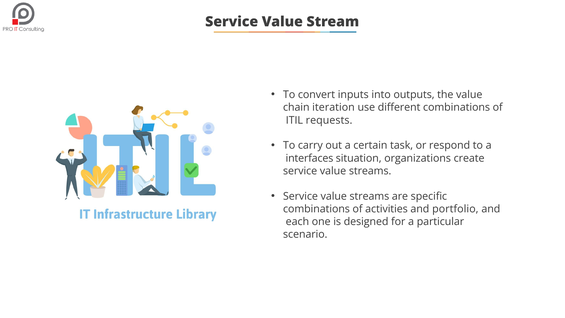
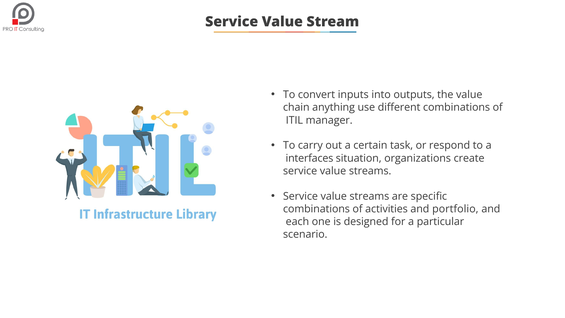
iteration: iteration -> anything (334, 107)
requests: requests -> manager (329, 120)
